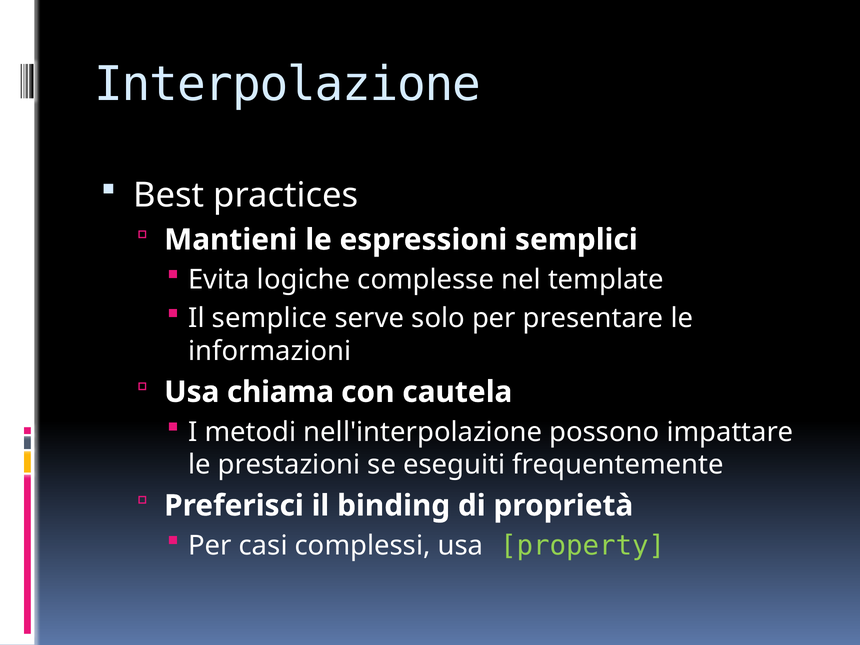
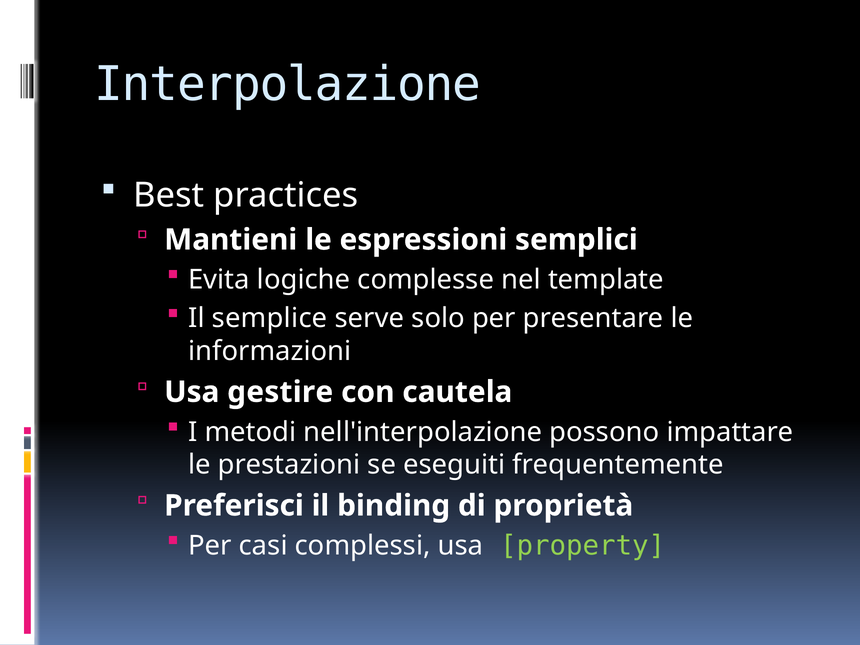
chiama: chiama -> gestire (280, 392)
